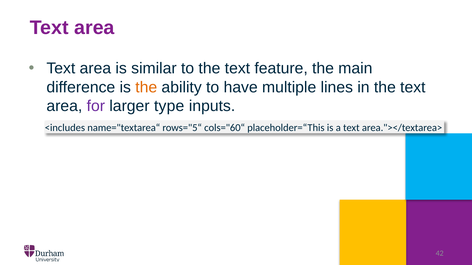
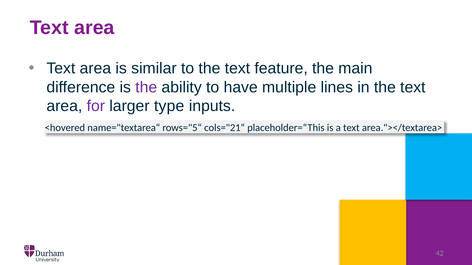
the colour: orange -> purple (146, 87)
<includes: <includes -> <hovered (65, 128)
cols="60“: cols="60“ -> cols="21“ (225, 128)
